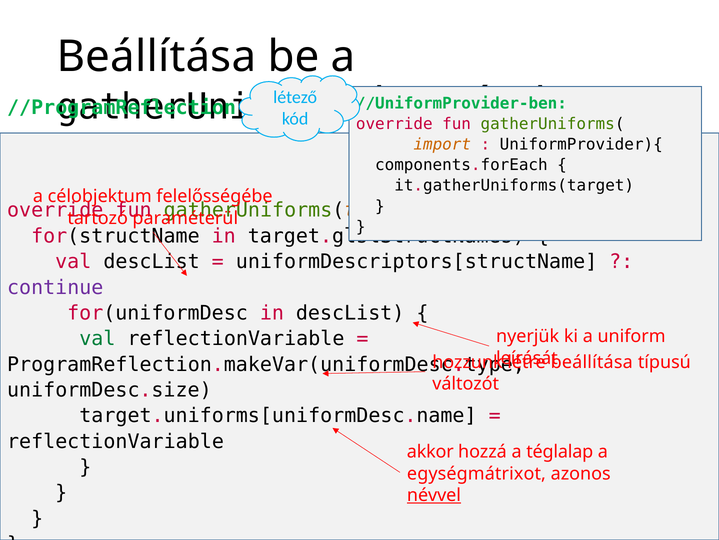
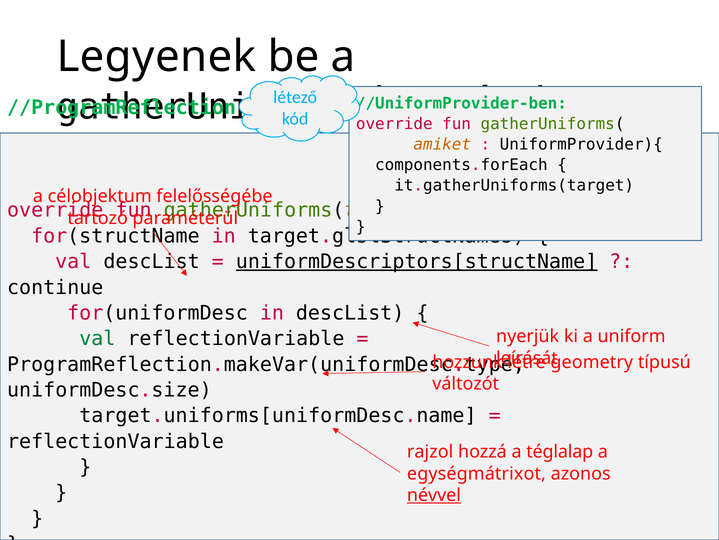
Beállítása: Beállítása -> Legyenek (156, 57)
import: import -> amiket (442, 144)
uniformDescriptors[structName underline: none -> present (417, 261)
continue colour: purple -> black (55, 287)
beállítása: beállítása -> geometry (592, 362)
akkor: akkor -> rajzol (430, 451)
